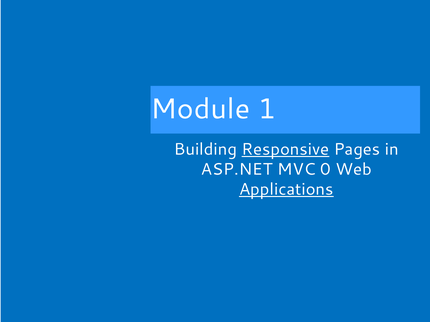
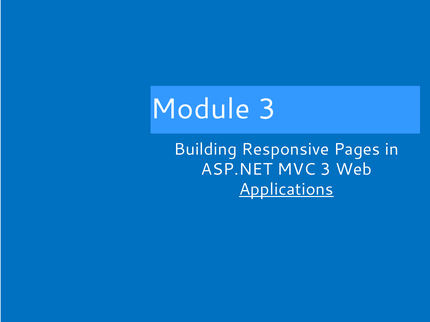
Module 1: 1 -> 3 (267, 109)
Responsive underline: present -> none (285, 150)
MVC 0: 0 -> 3 (326, 170)
